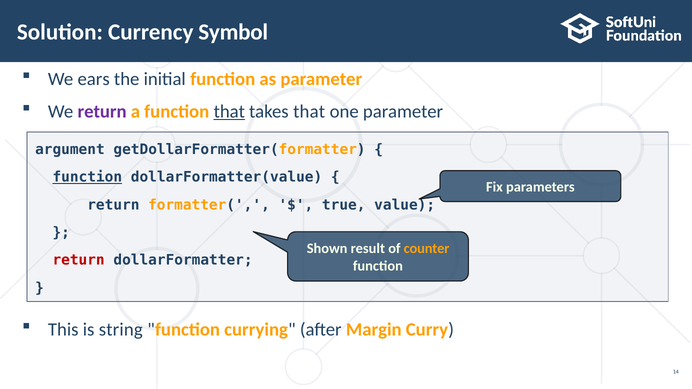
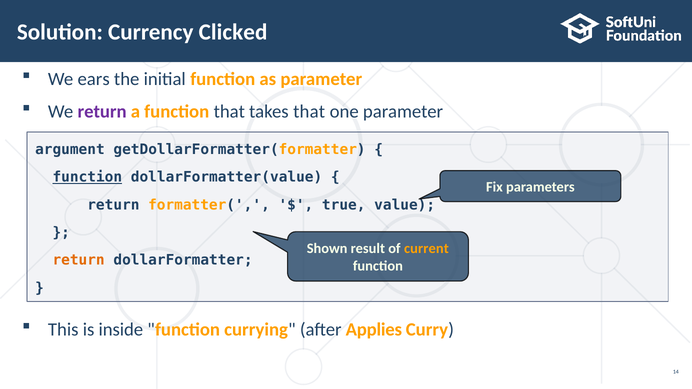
Symbol: Symbol -> Clicked (233, 32)
that underline: present -> none (229, 112)
counter: counter -> current (426, 249)
return colour: red -> orange (79, 260)
string: string -> inside (121, 330)
Margin: Margin -> Applies (374, 330)
